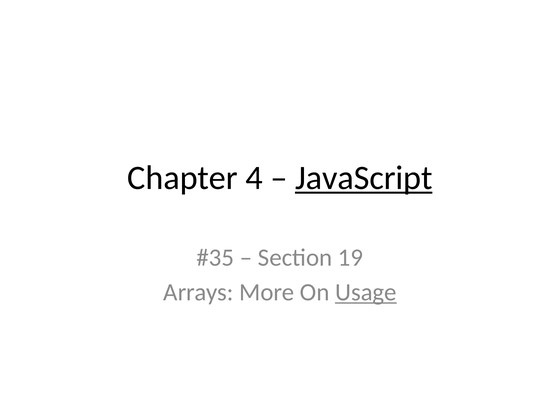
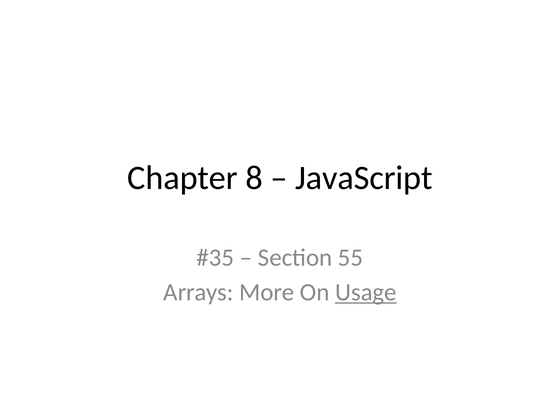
4: 4 -> 8 (254, 178)
JavaScript underline: present -> none (364, 178)
19: 19 -> 55 (351, 257)
